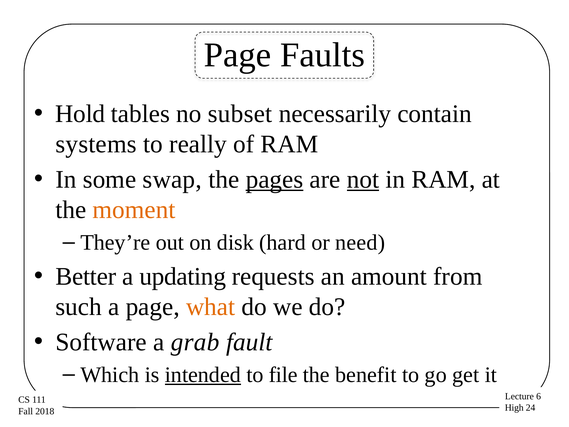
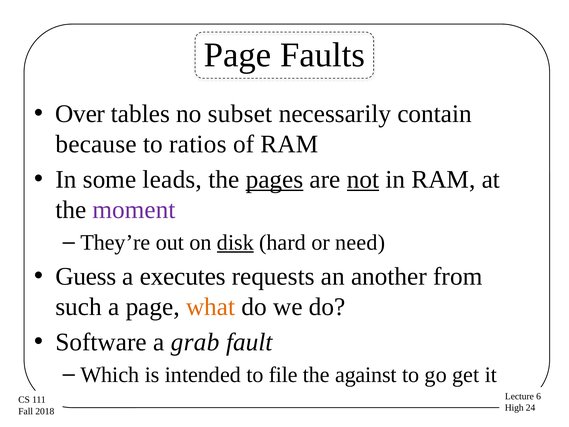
Hold: Hold -> Over (80, 114)
systems: systems -> because (96, 144)
really: really -> ratios (198, 144)
swap: swap -> leads (172, 179)
moment colour: orange -> purple (134, 210)
disk underline: none -> present (235, 242)
Better: Better -> Guess (86, 276)
updating: updating -> executes (183, 276)
amount: amount -> another (389, 276)
intended underline: present -> none (203, 375)
benefit: benefit -> against (366, 375)
